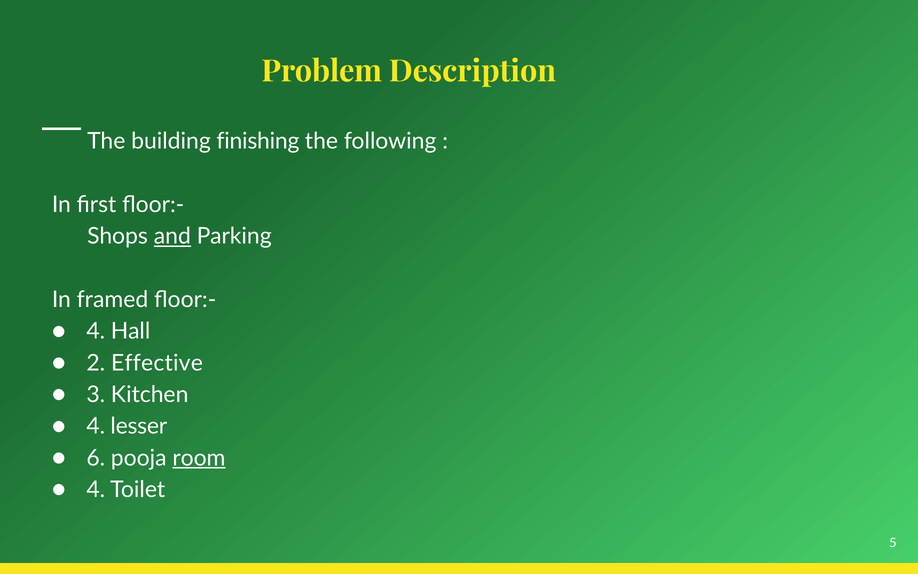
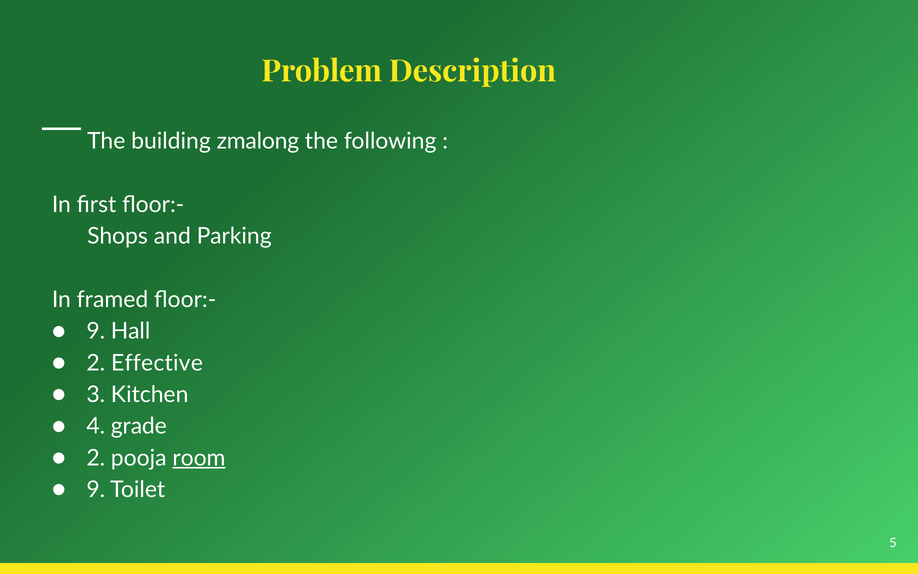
finishing: finishing -> zmalong (258, 141)
and underline: present -> none (172, 236)
4: 4 -> 9 (96, 331)
lesser: lesser -> grade (139, 426)
6: 6 -> 2 (96, 458)
4: 4 -> 9 (96, 490)
